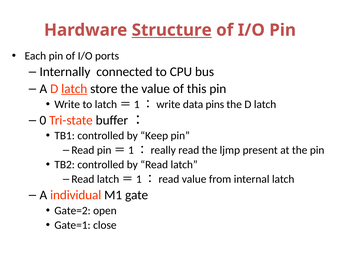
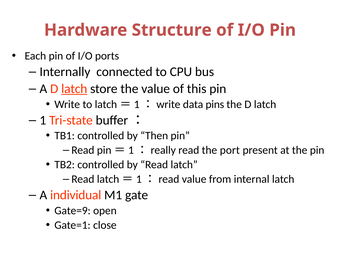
Structure underline: present -> none (172, 30)
0: 0 -> 1 (43, 120)
Keep: Keep -> Then (154, 136)
ljmp: ljmp -> port (230, 150)
Gate=2: Gate=2 -> Gate=9 (73, 211)
